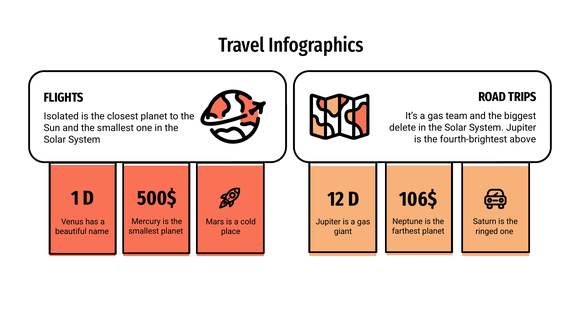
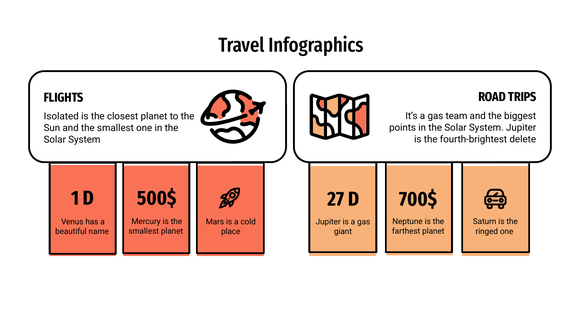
delete: delete -> points (403, 128)
above: above -> delete (523, 139)
12: 12 -> 27 (336, 199)
106$: 106$ -> 700$ (418, 199)
